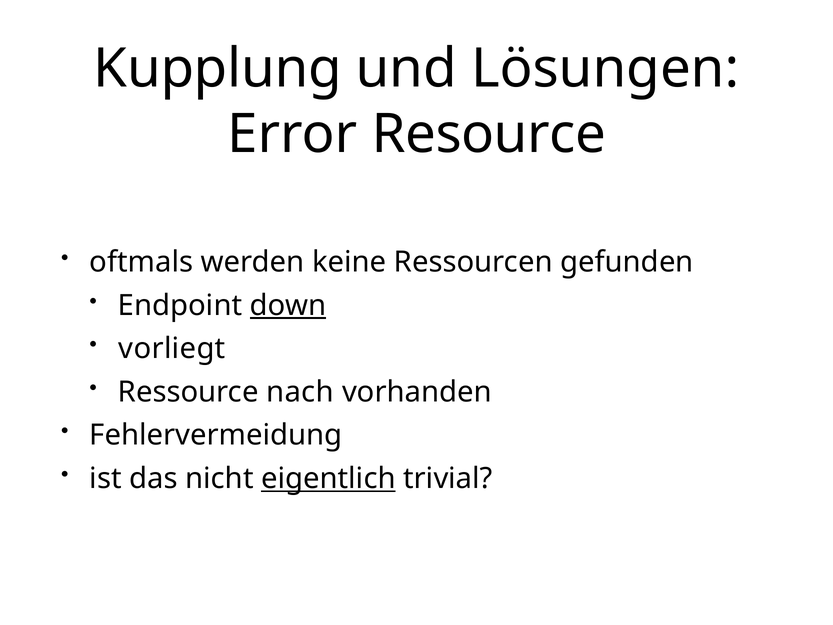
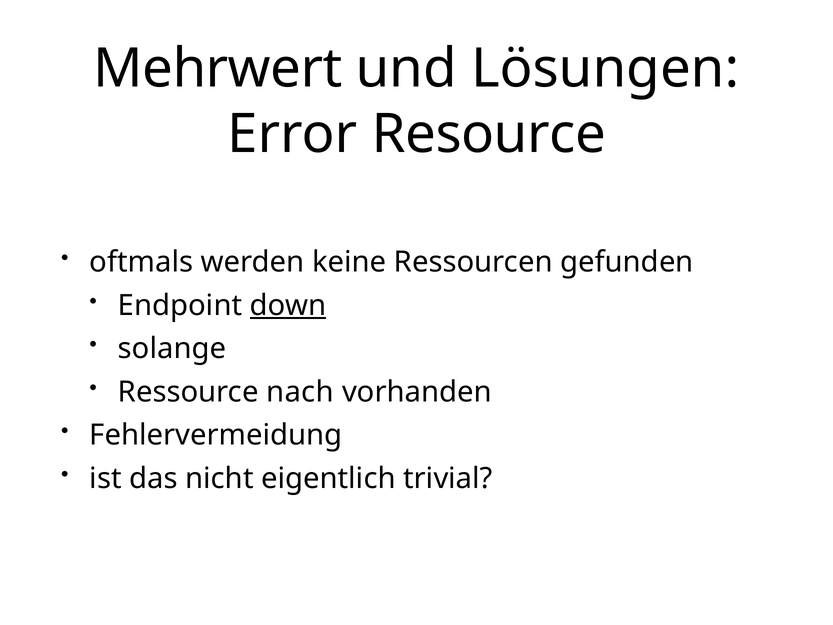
Kupplung: Kupplung -> Mehrwert (218, 69)
vorliegt: vorliegt -> solange (172, 348)
eigentlich underline: present -> none (328, 478)
